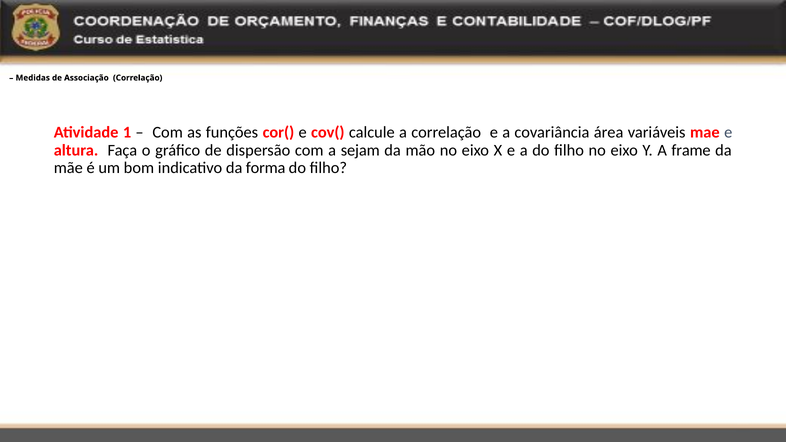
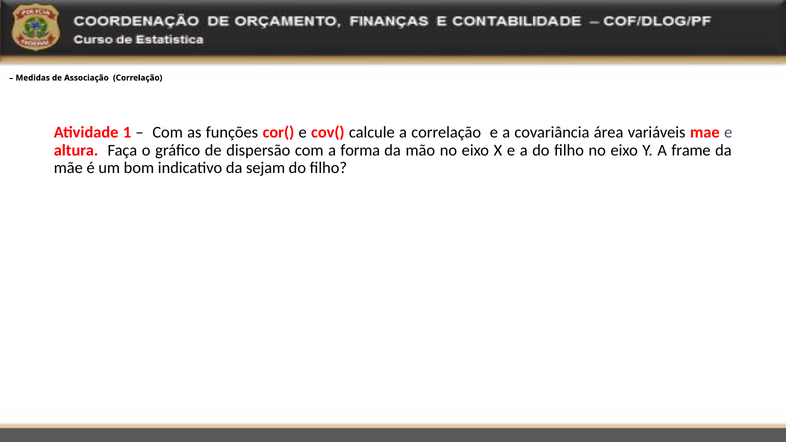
sejam: sejam -> forma (360, 150)
forma: forma -> sejam (266, 168)
